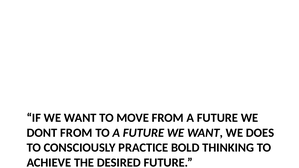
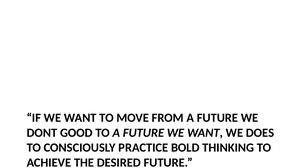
DONT FROM: FROM -> GOOD (76, 133)
